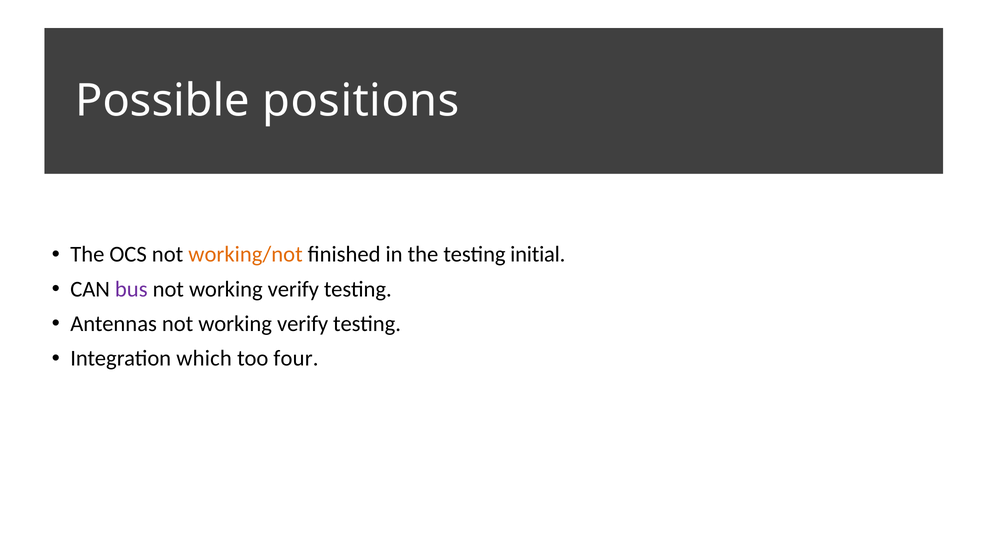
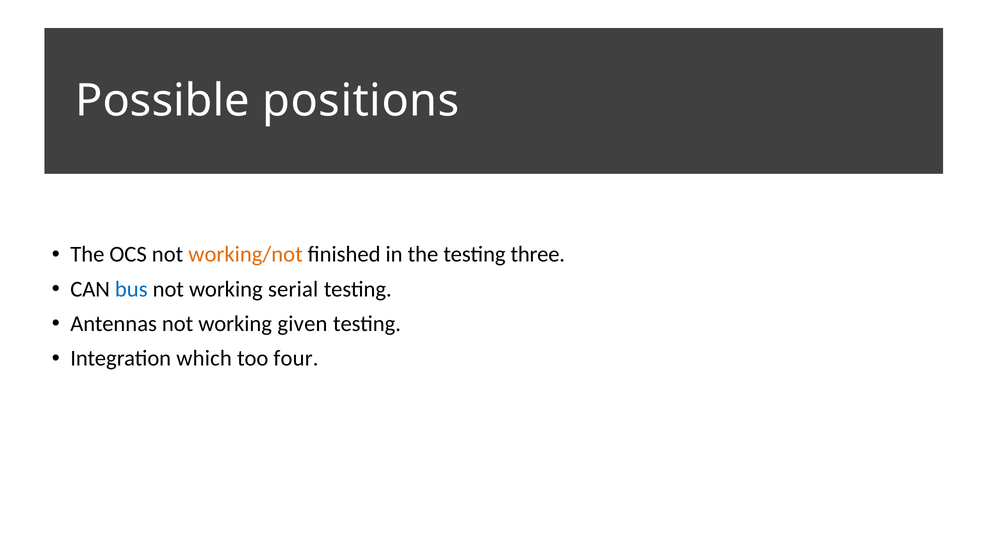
initial: initial -> three (538, 254)
bus colour: purple -> blue (131, 289)
verify: verify -> serial (293, 289)
Antennas not working verify: verify -> given (302, 324)
